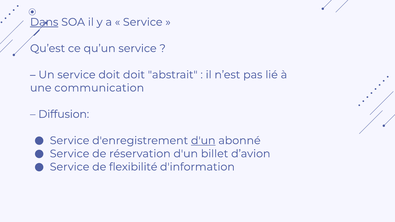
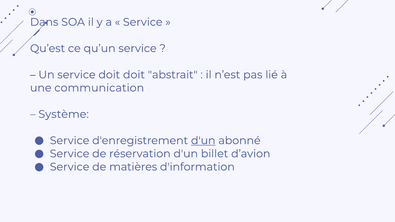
Dans underline: present -> none (44, 22)
Diffusion: Diffusion -> Système (64, 114)
flexibilité: flexibilité -> matières (133, 167)
